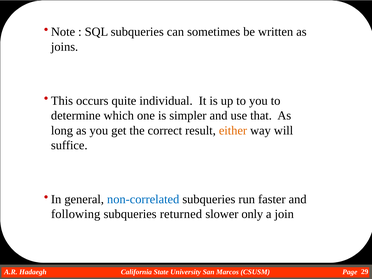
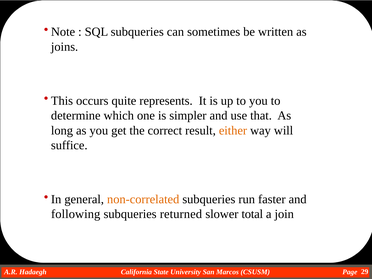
individual: individual -> represents (166, 101)
non-correlated colour: blue -> orange (143, 199)
only: only -> total (252, 214)
